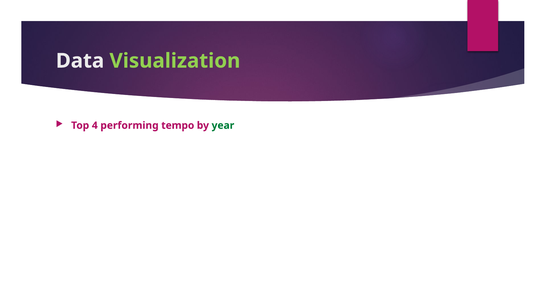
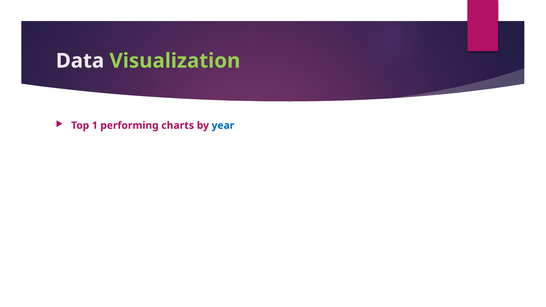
4: 4 -> 1 (95, 126)
tempo: tempo -> charts (178, 126)
year colour: green -> blue (223, 126)
